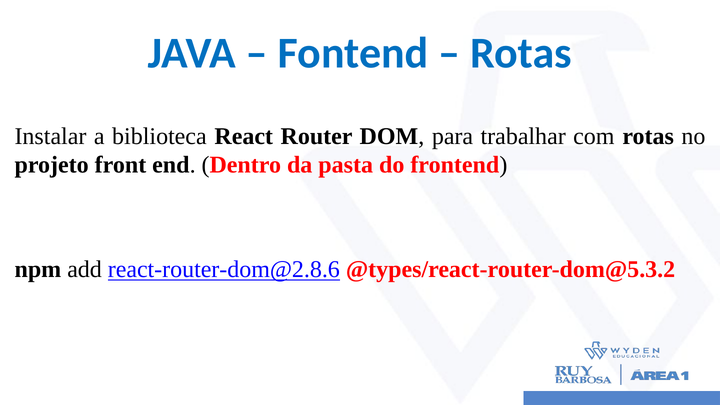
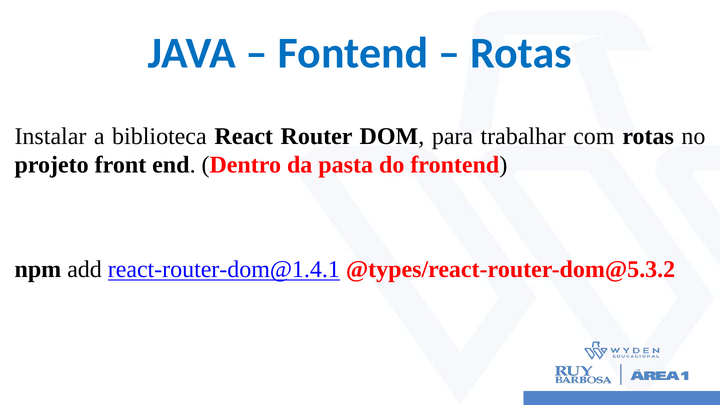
react-router-dom@2.8.6: react-router-dom@2.8.6 -> react-router-dom@1.4.1 (224, 269)
